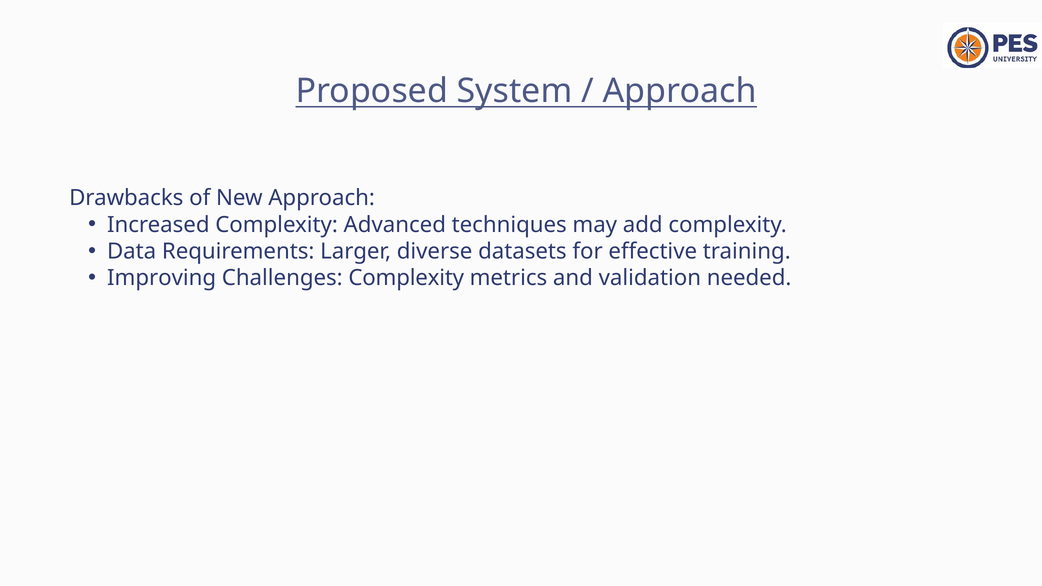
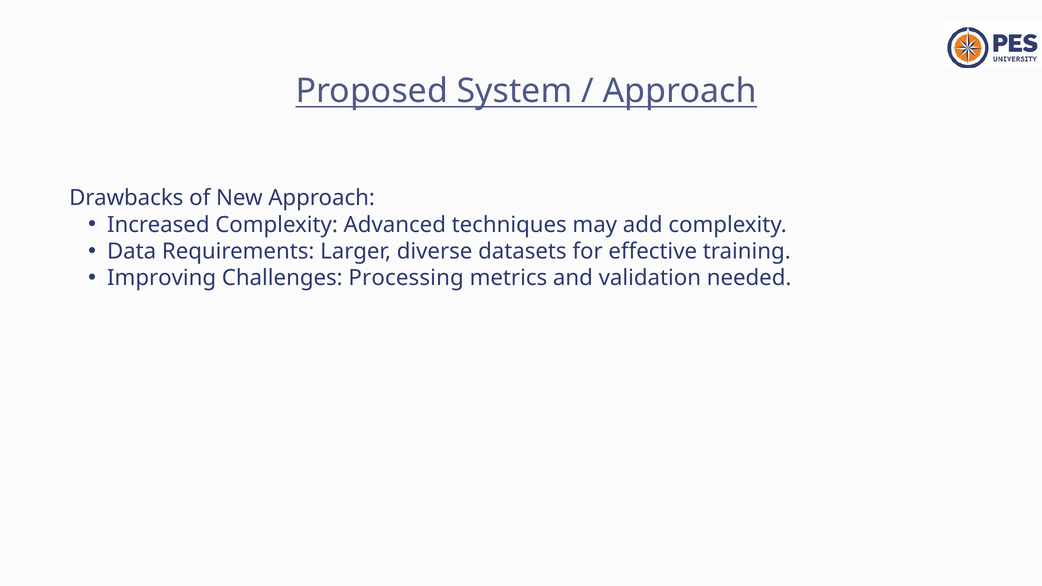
Challenges Complexity: Complexity -> Processing (406, 278)
